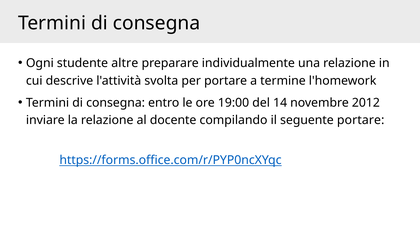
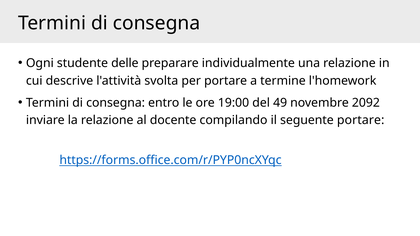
altre: altre -> delle (125, 63)
14: 14 -> 49 (280, 103)
2012: 2012 -> 2092 (366, 103)
